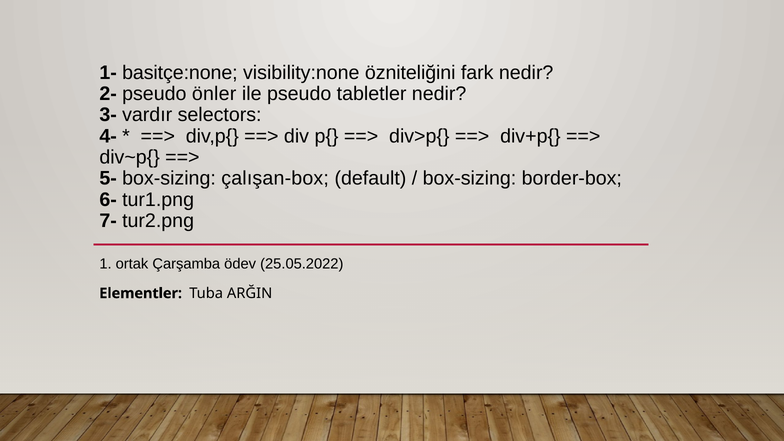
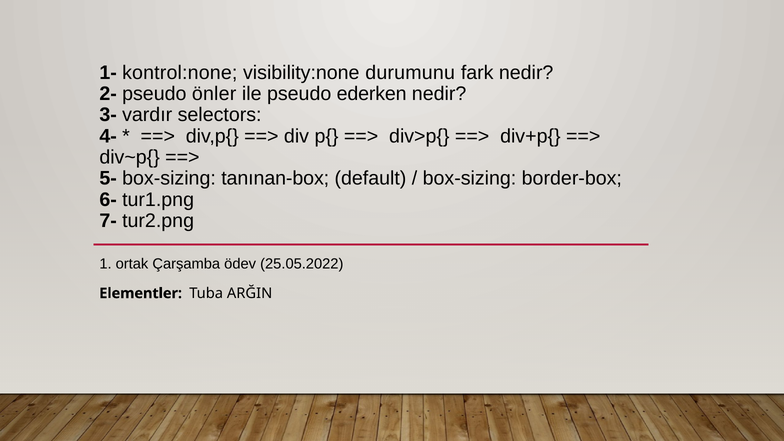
basitçe:none: basitçe:none -> kontrol:none (180, 73)
özniteliğini: özniteliğini -> durumunu (410, 73)
tabletler: tabletler -> ederken (372, 94)
çalışan-box: çalışan-box -> tanınan-box (275, 178)
